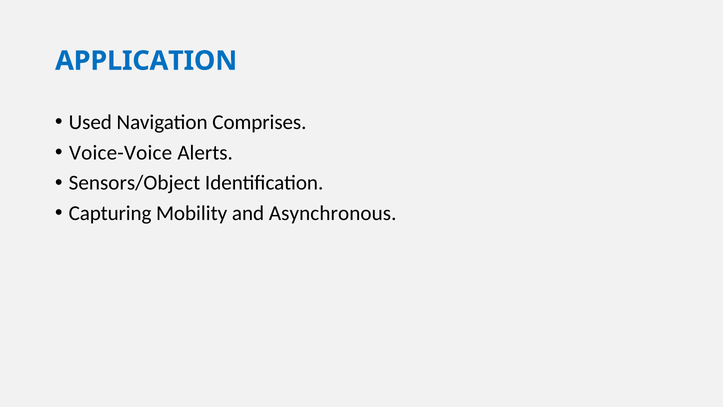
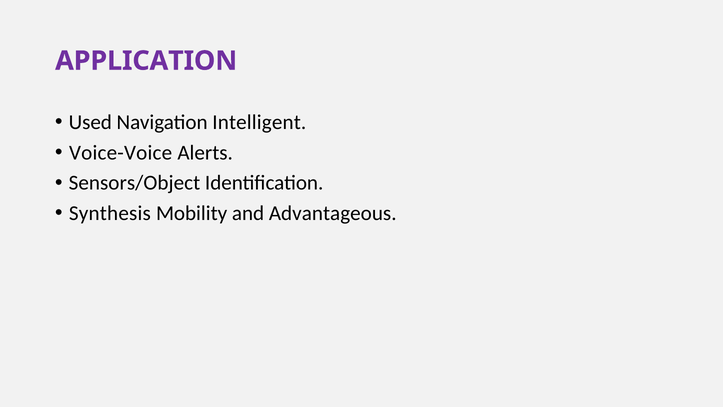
APPLICATION colour: blue -> purple (146, 61)
Comprises: Comprises -> Intelligent (259, 122)
Capturing: Capturing -> Synthesis (110, 213)
Asynchronous: Asynchronous -> Advantageous (333, 213)
